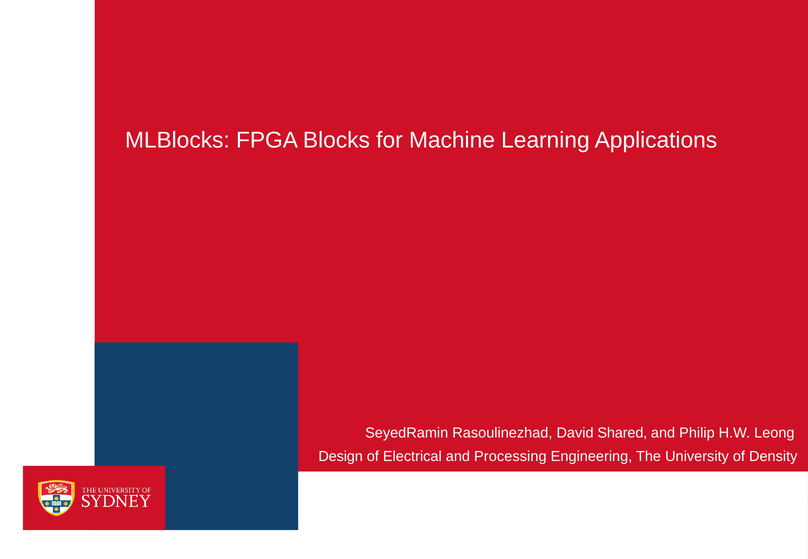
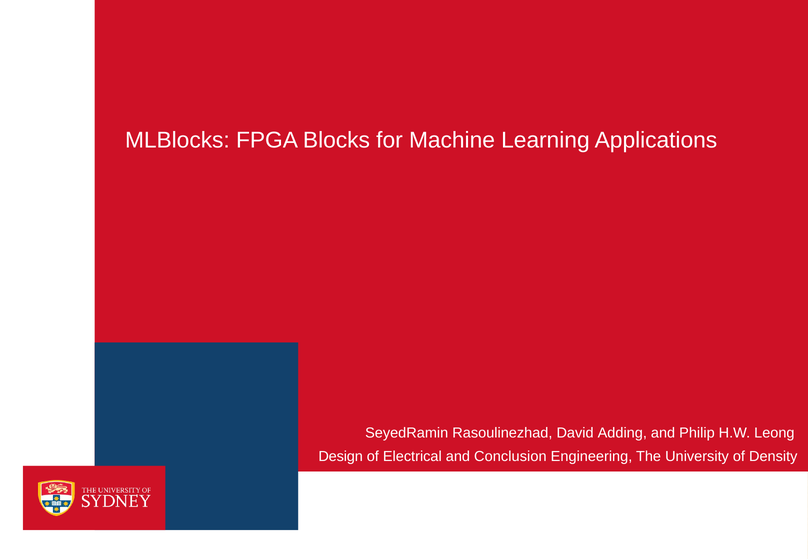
Shared: Shared -> Adding (622, 433)
Processing: Processing -> Conclusion (510, 457)
